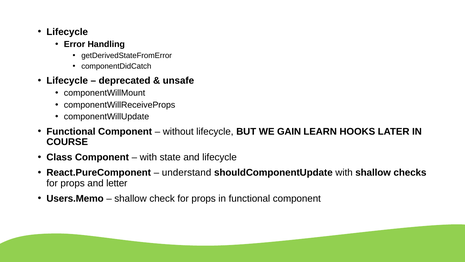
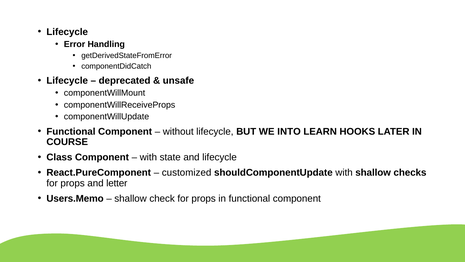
GAIN: GAIN -> INTO (289, 131)
understand: understand -> customized (187, 172)
